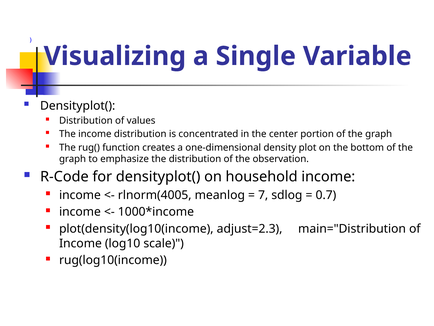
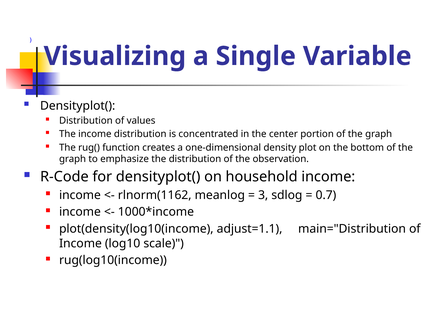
rlnorm(4005: rlnorm(4005 -> rlnorm(1162 (155, 195)
7: 7 -> 3 (263, 195)
adjust=2.3: adjust=2.3 -> adjust=1.1 (250, 229)
